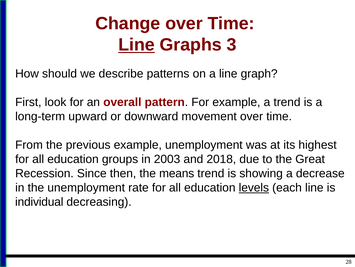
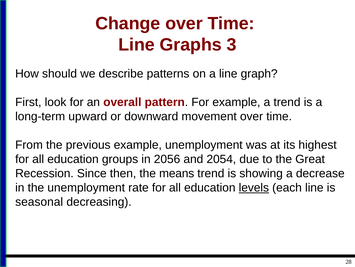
Line underline: present -> none (137, 45)
2003: 2003 -> 2056 (167, 159)
2018: 2018 -> 2054 (221, 159)
individual: individual -> seasonal (39, 201)
